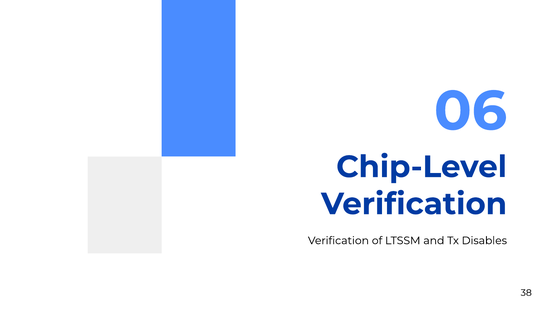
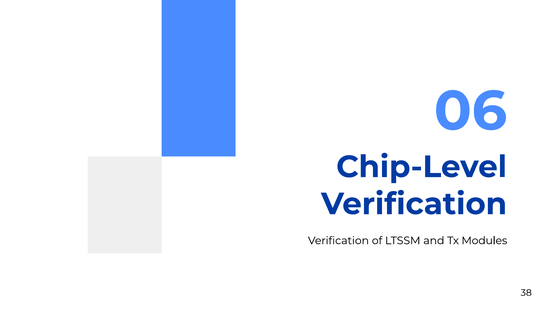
Disables: Disables -> Modules (484, 240)
